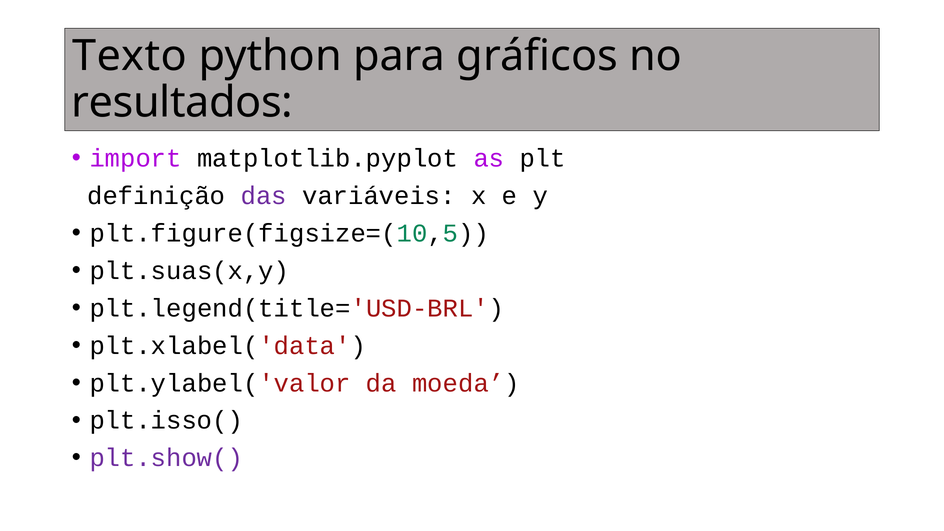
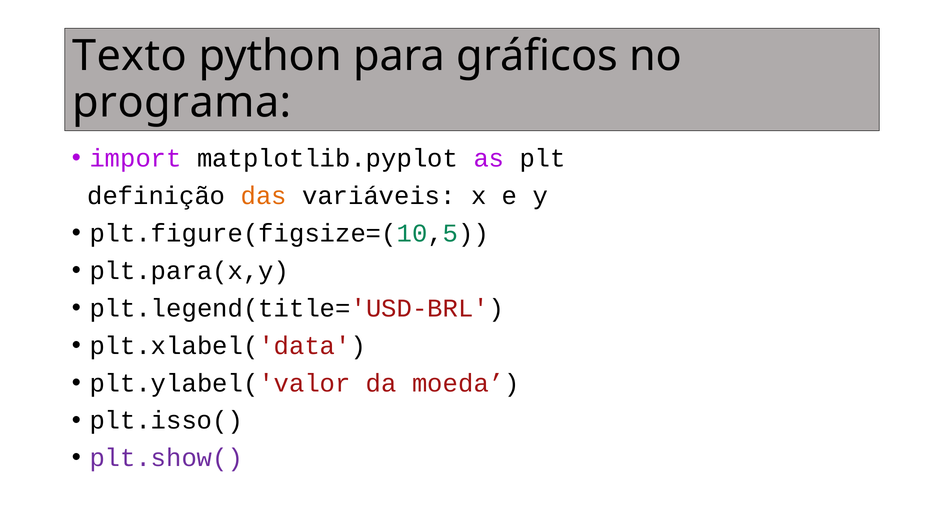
resultados: resultados -> programa (182, 103)
das colour: purple -> orange (264, 196)
plt.suas(x,y: plt.suas(x,y -> plt.para(x,y (189, 271)
